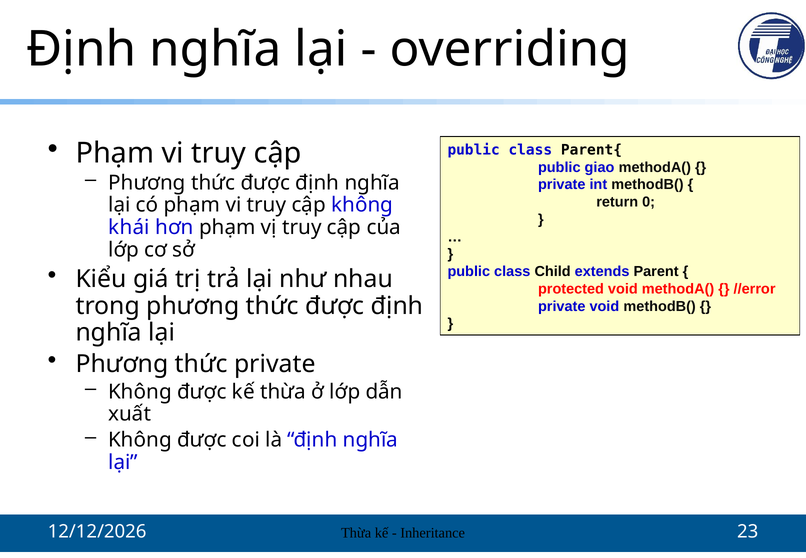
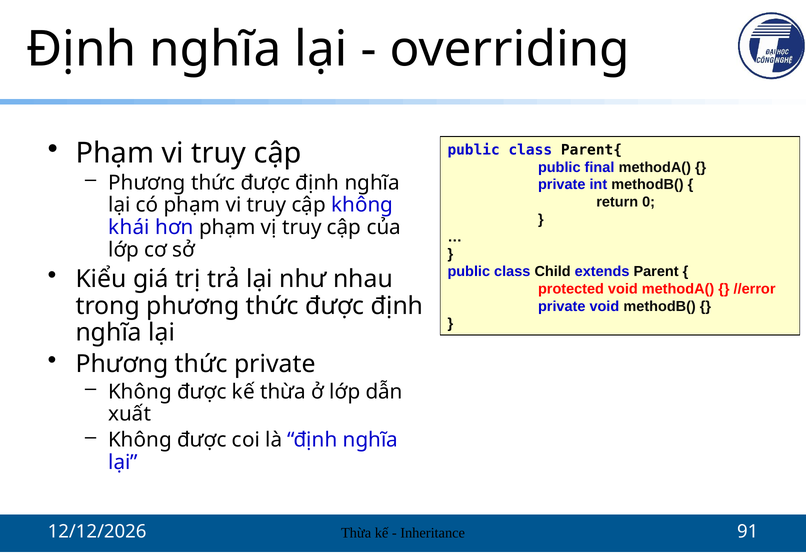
giao: giao -> final (600, 167)
23: 23 -> 91 (748, 532)
